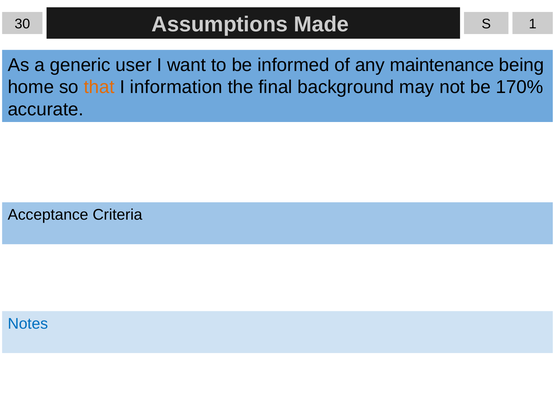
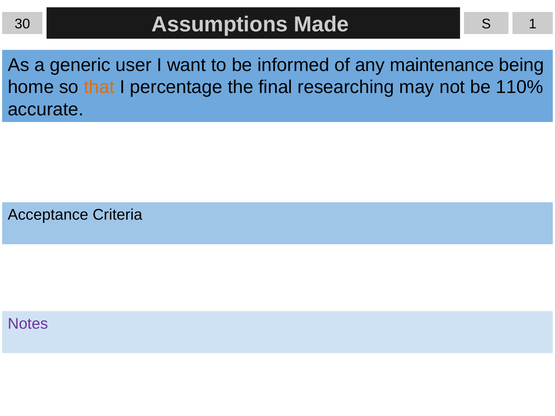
information: information -> percentage (176, 87)
background: background -> researching (346, 87)
170%: 170% -> 110% (520, 87)
Notes colour: blue -> purple (28, 324)
